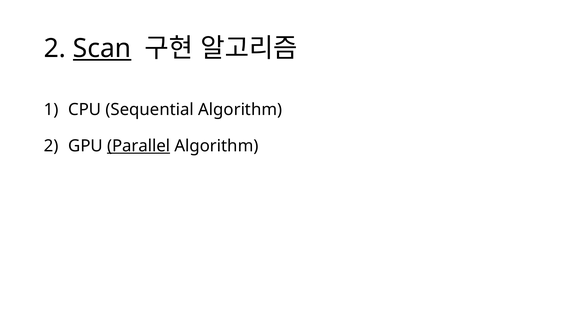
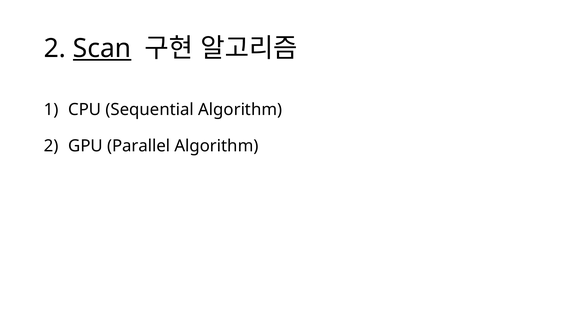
Parallel underline: present -> none (139, 146)
